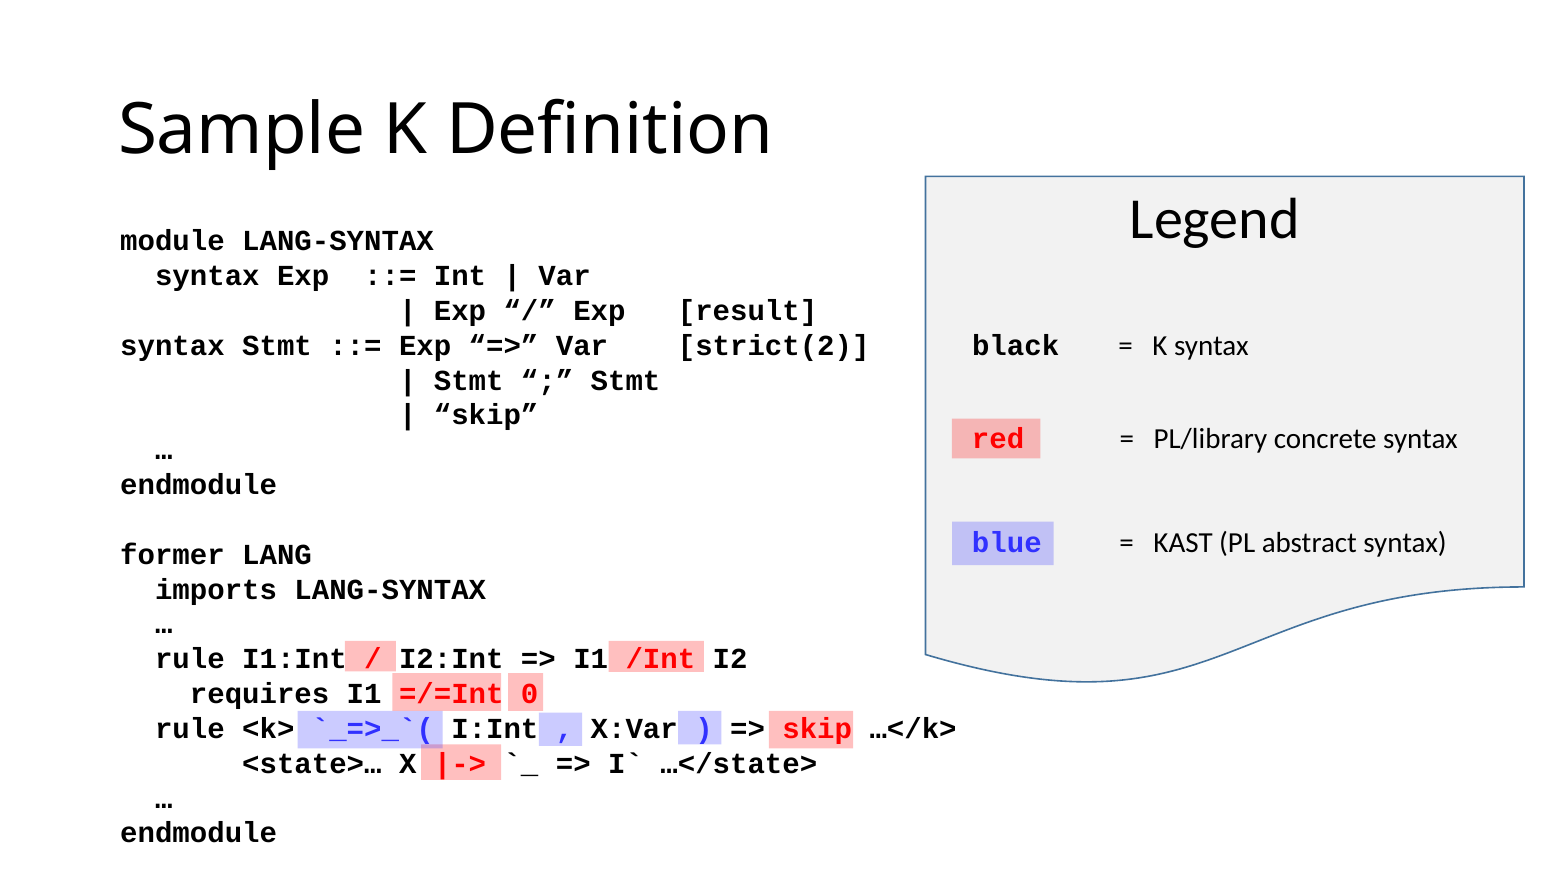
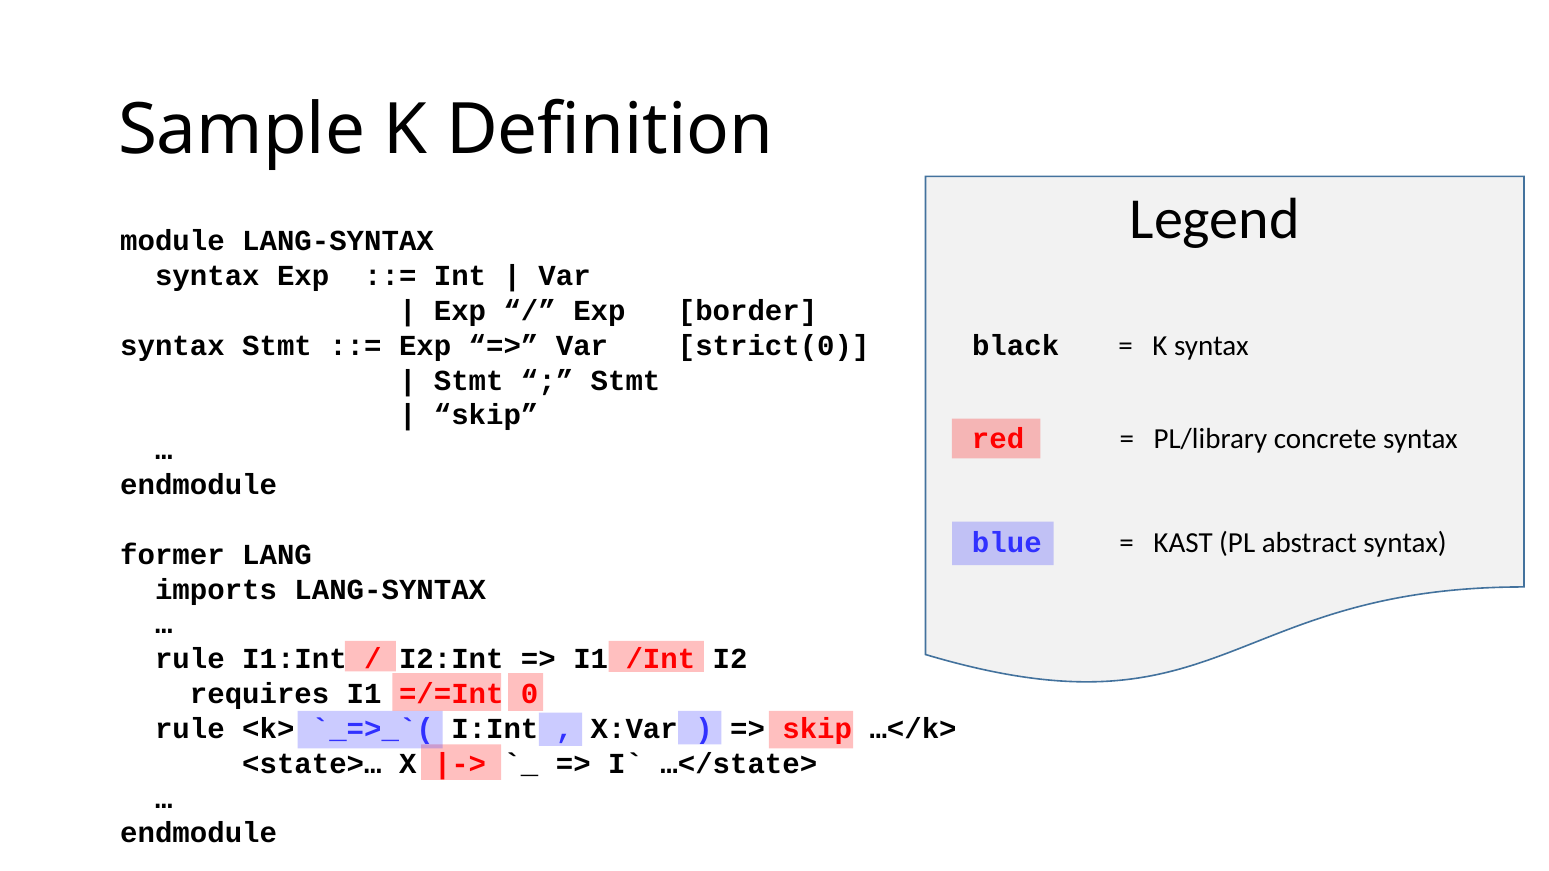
result: result -> border (748, 311)
strict(2: strict(2 -> strict(0 (774, 346)
